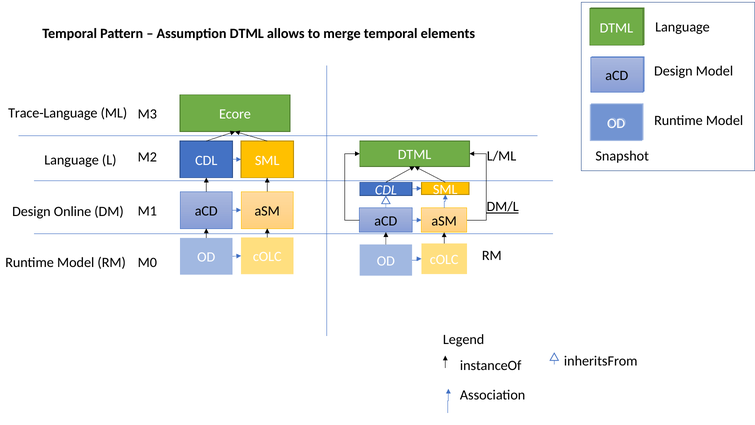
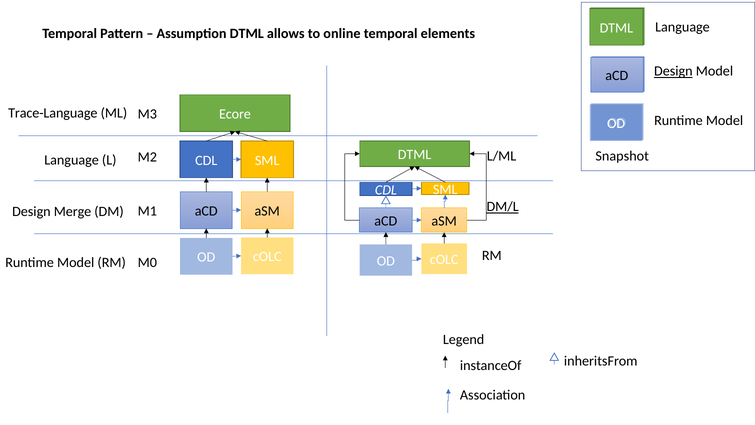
merge: merge -> online (342, 34)
Design underline: none -> present (673, 71)
Online: Online -> Merge (73, 211)
